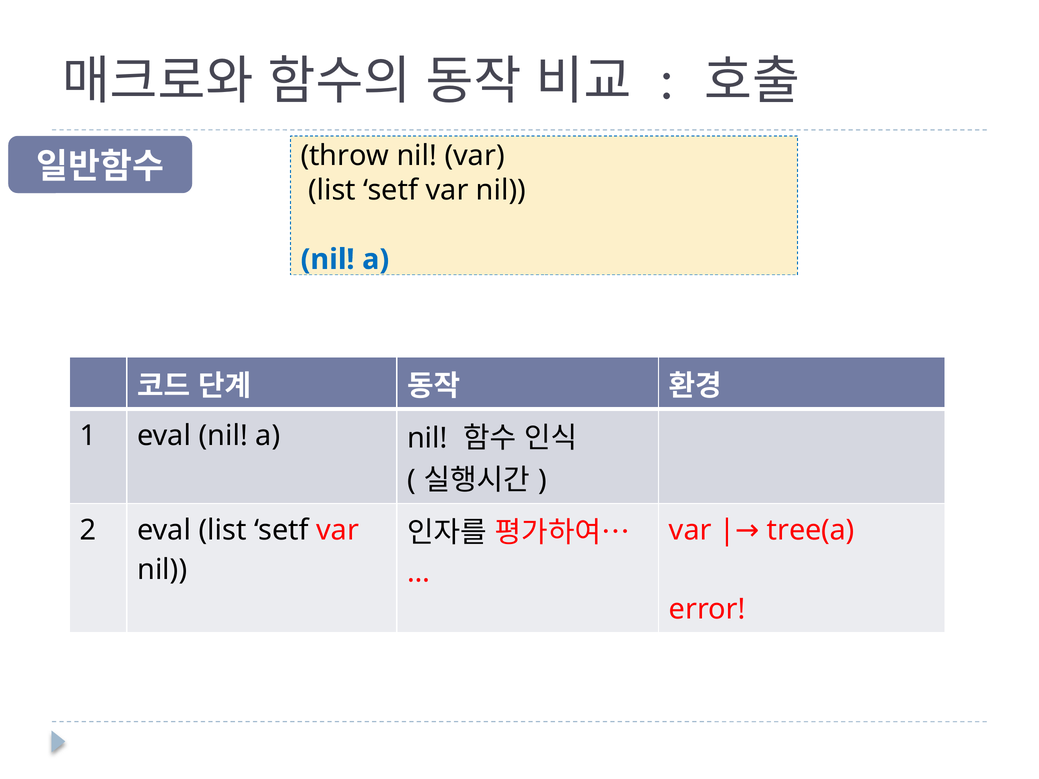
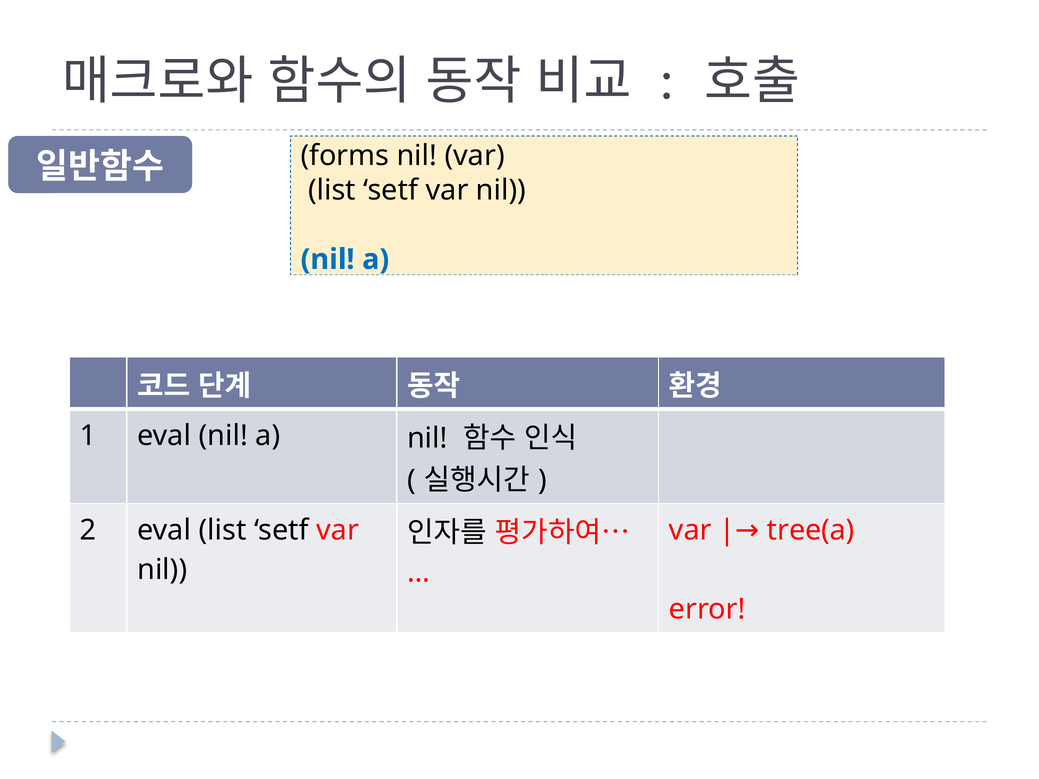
throw: throw -> forms (345, 156)
